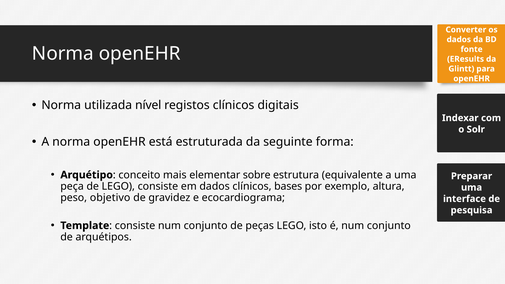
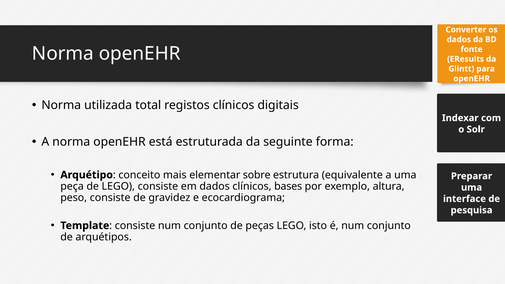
nível: nível -> total (148, 105)
peso objetivo: objetivo -> consiste (110, 198)
